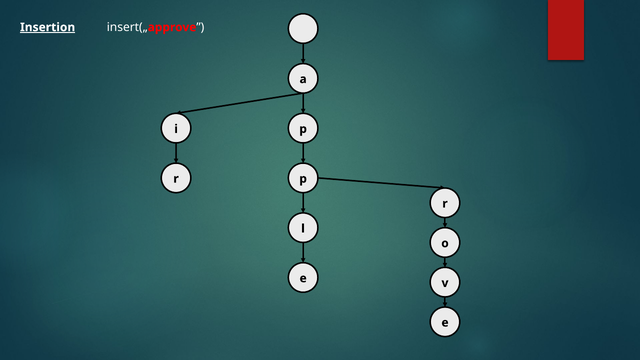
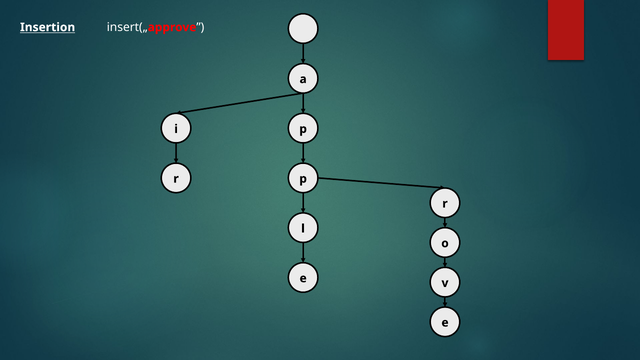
Insertion underline: present -> none (48, 27)
